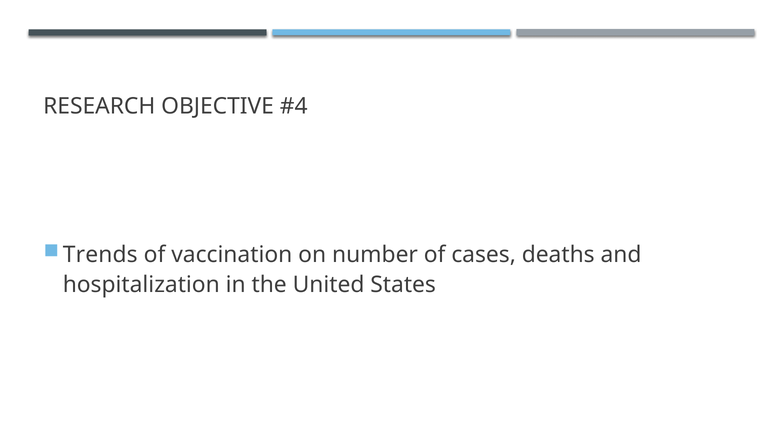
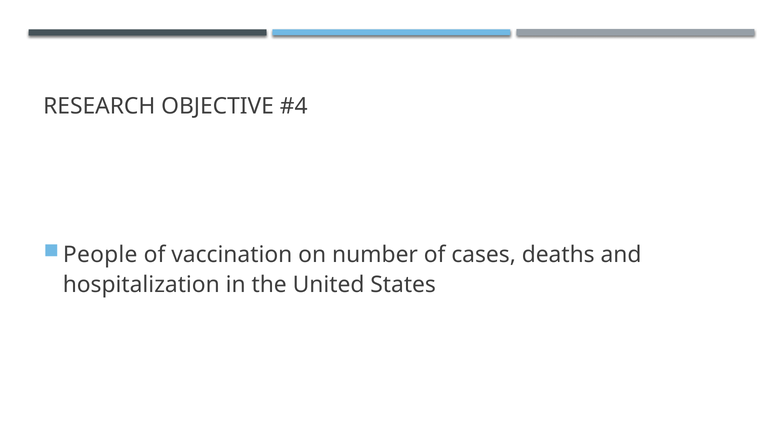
Trends: Trends -> People (100, 255)
